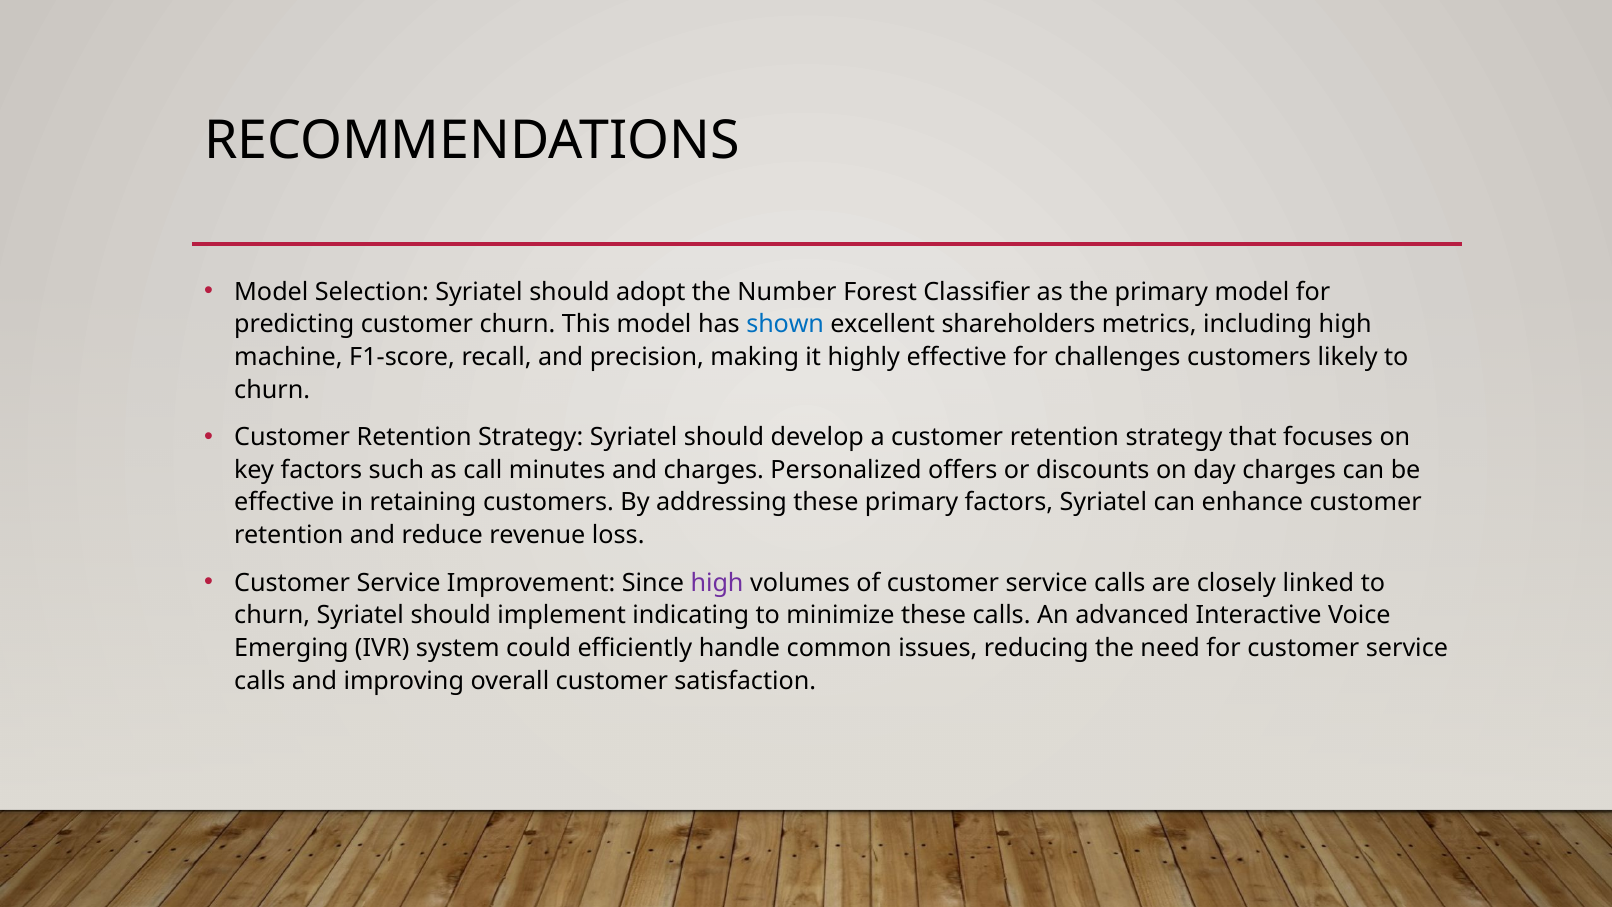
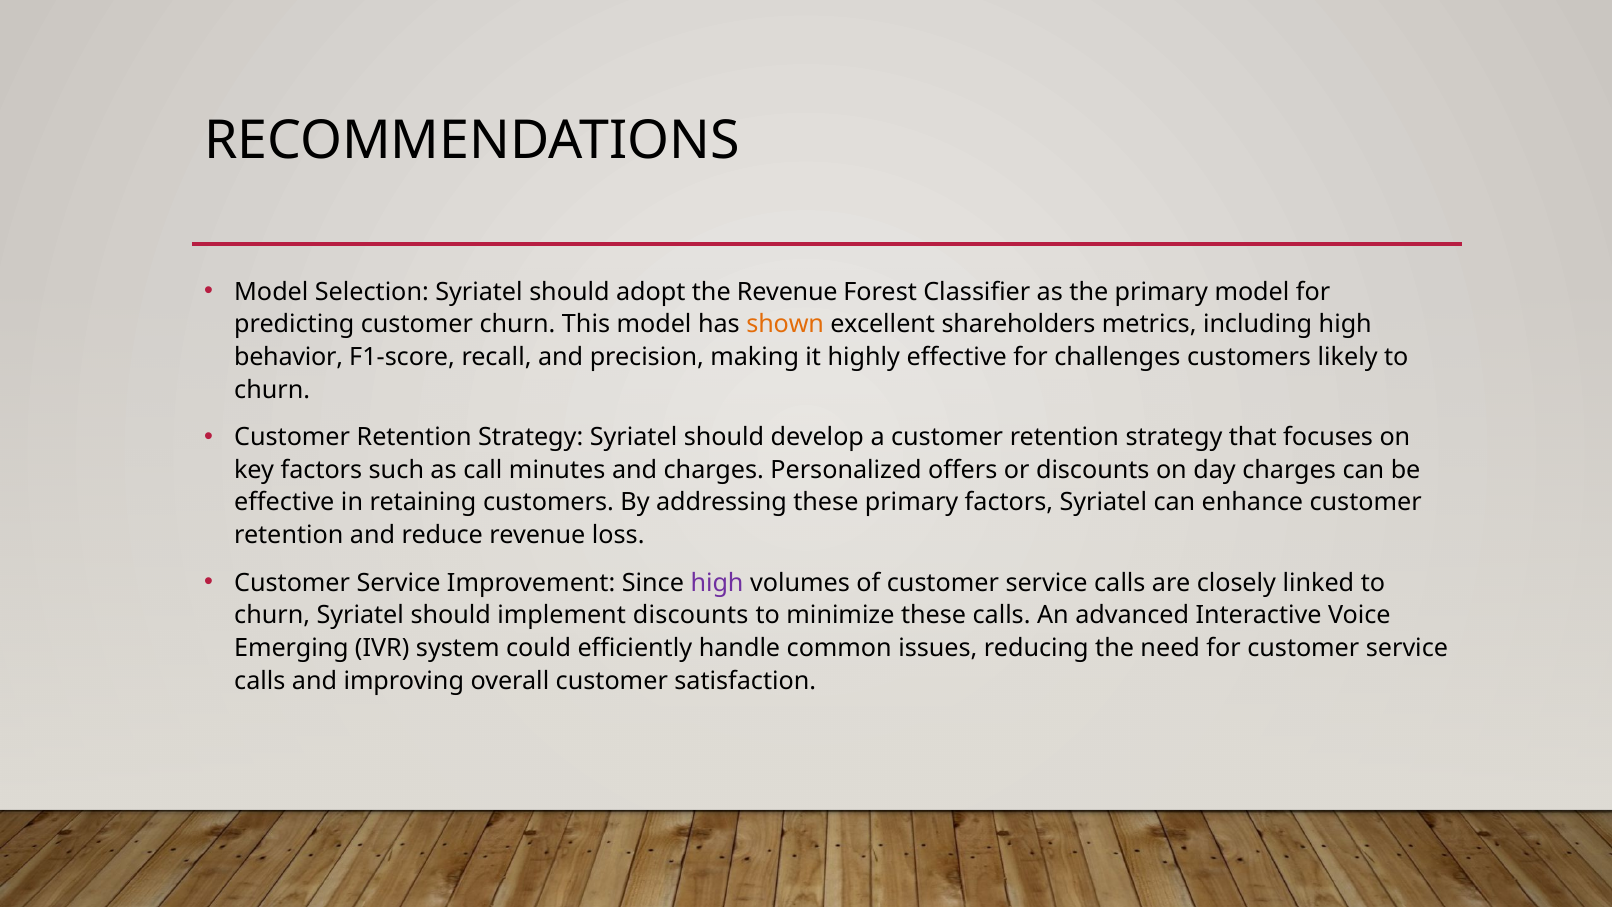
the Number: Number -> Revenue (787, 292)
shown colour: blue -> orange (785, 324)
machine: machine -> behavior (289, 357)
implement indicating: indicating -> discounts (691, 615)
